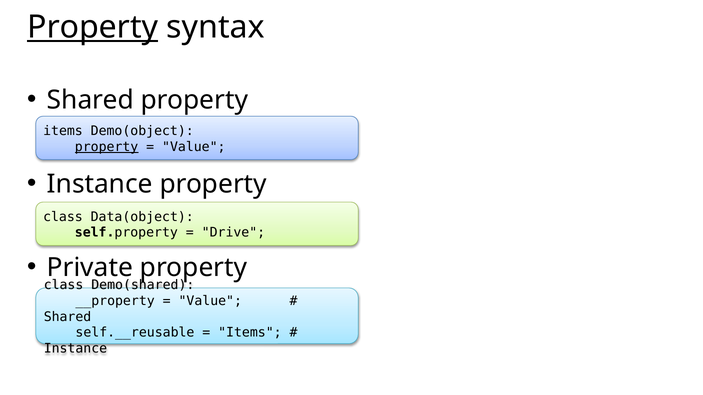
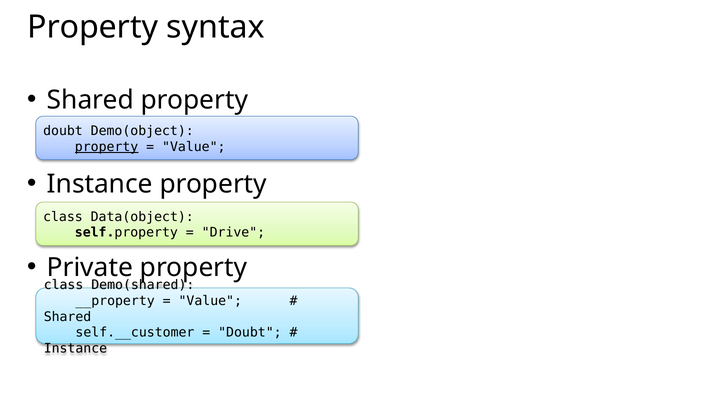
Property underline: present -> none (93, 27)
items: items -> doubt (63, 131)
self.__reusable: self.__reusable -> self.__customer (135, 333)
Items: Items -> Doubt (250, 333)
